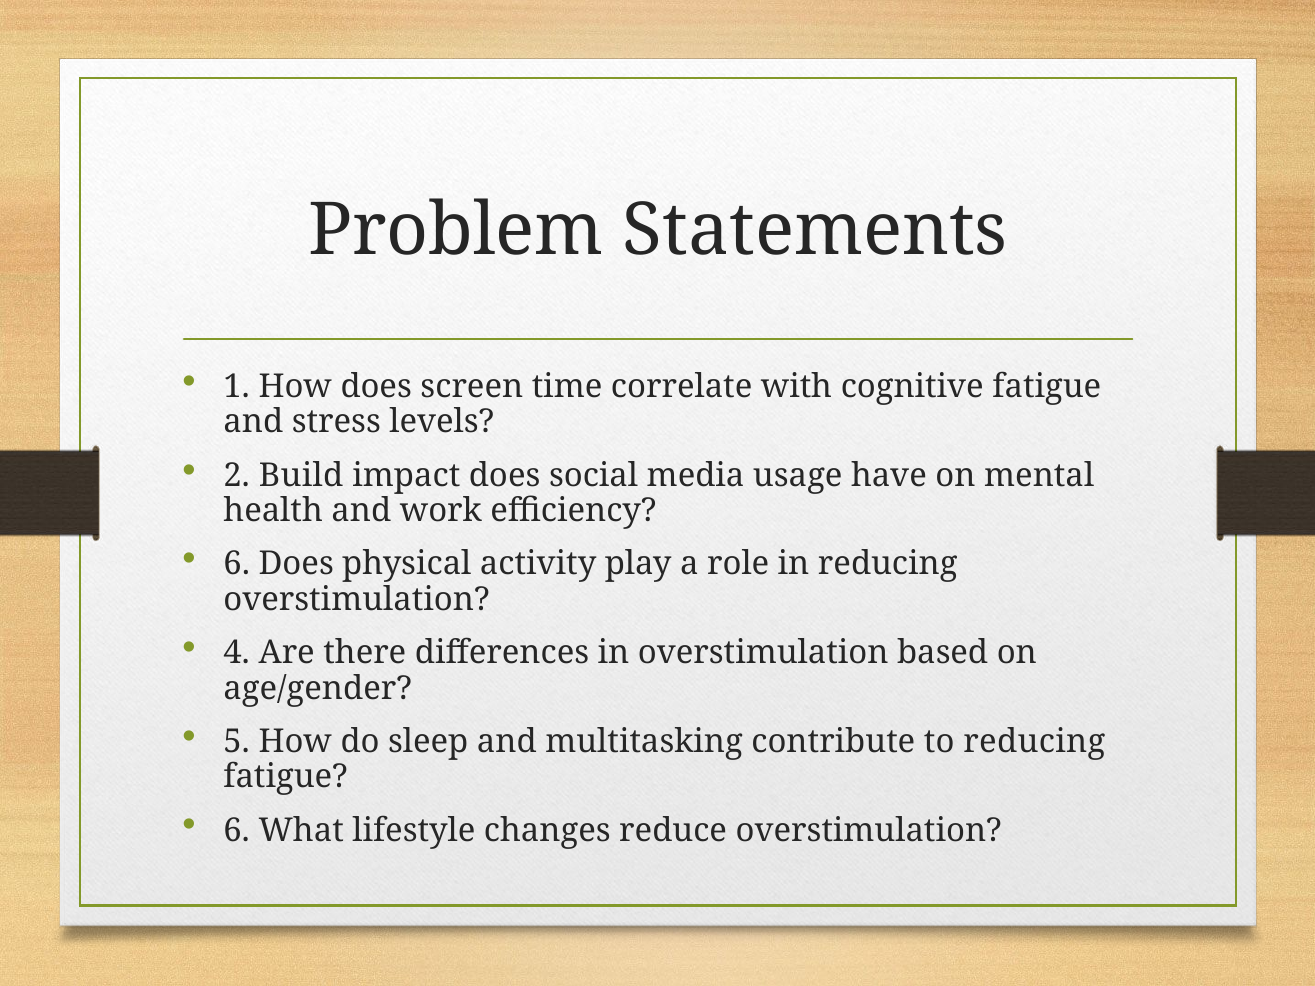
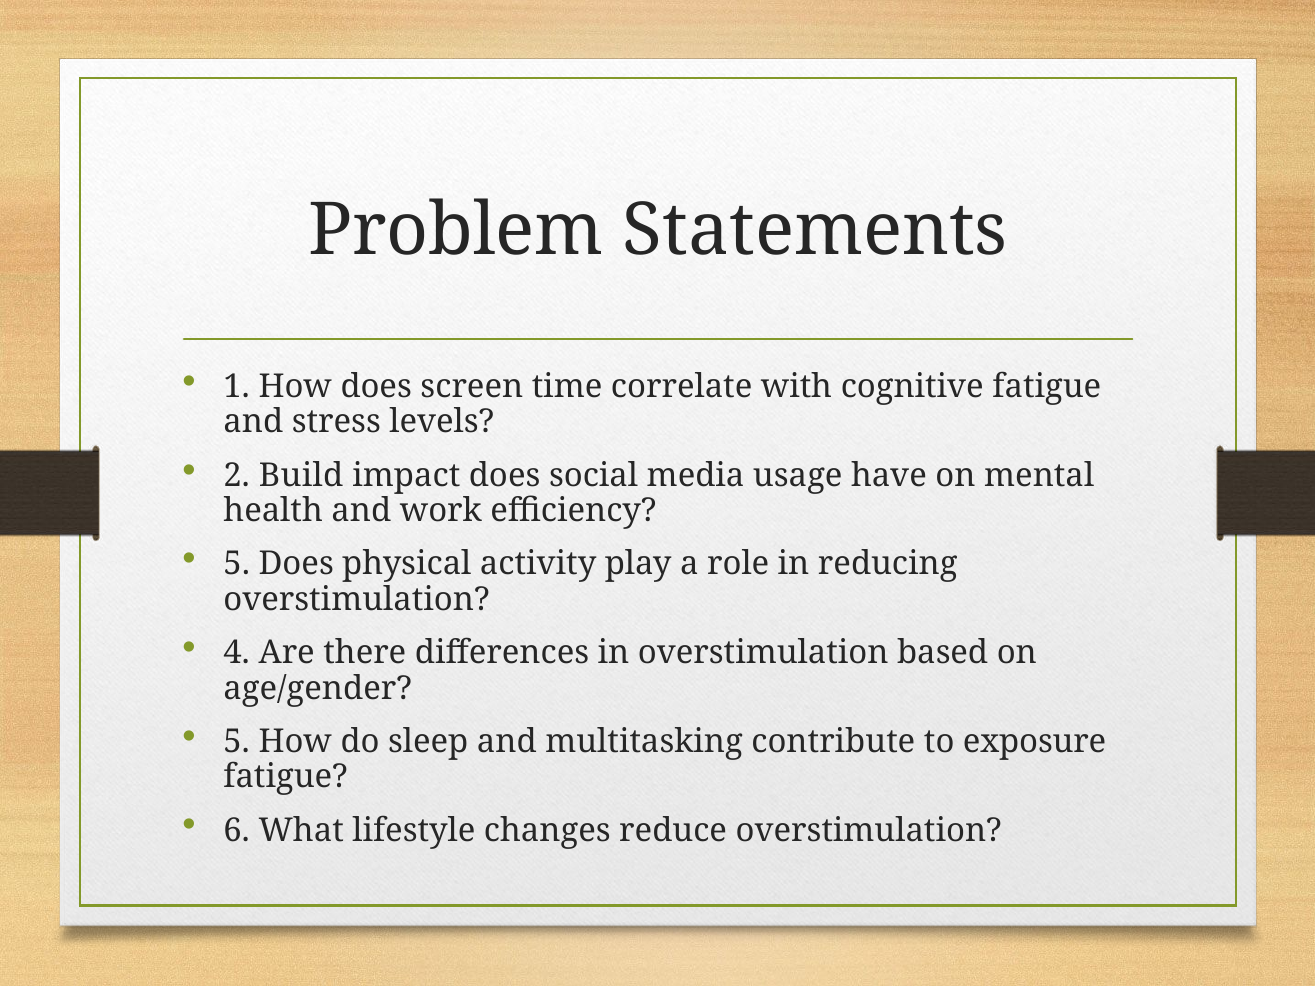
6: 6 -> 5 (237, 564)
to reducing: reducing -> exposure (1035, 742)
